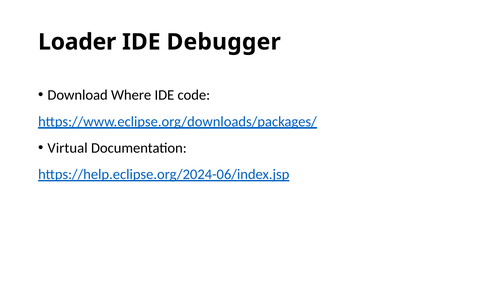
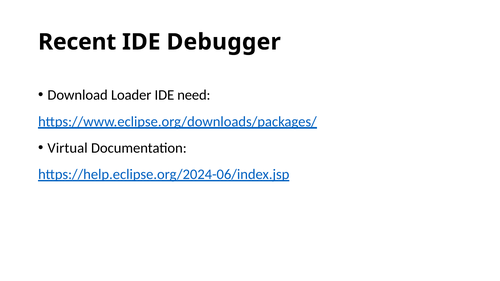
Loader: Loader -> Recent (77, 42)
Where: Where -> Loader (131, 95)
code: code -> need (194, 95)
